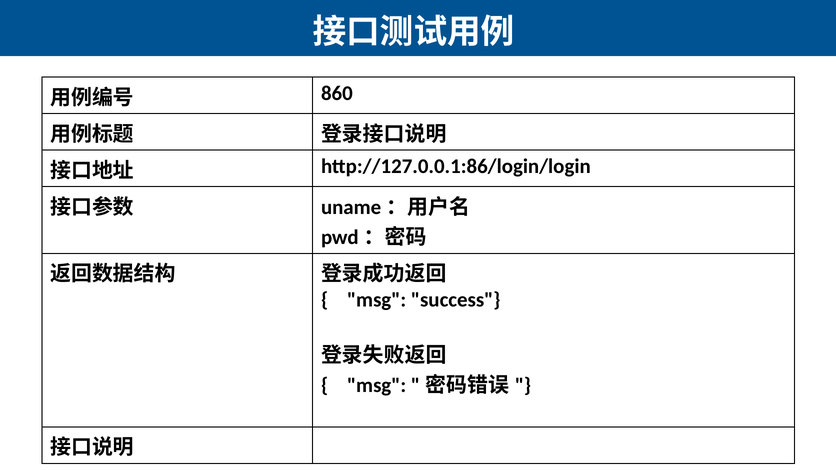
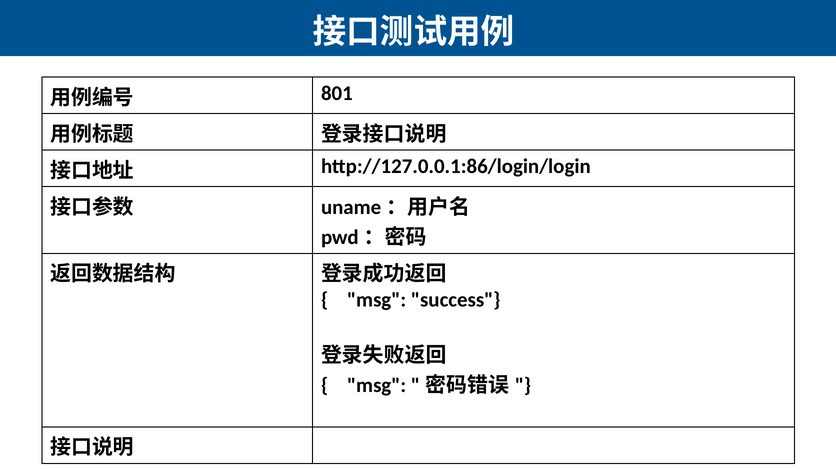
860: 860 -> 801 (337, 93)
